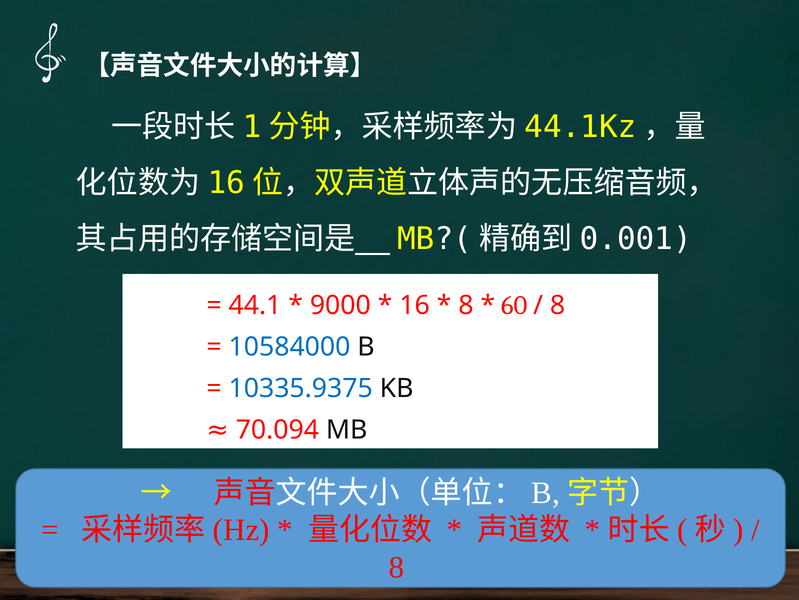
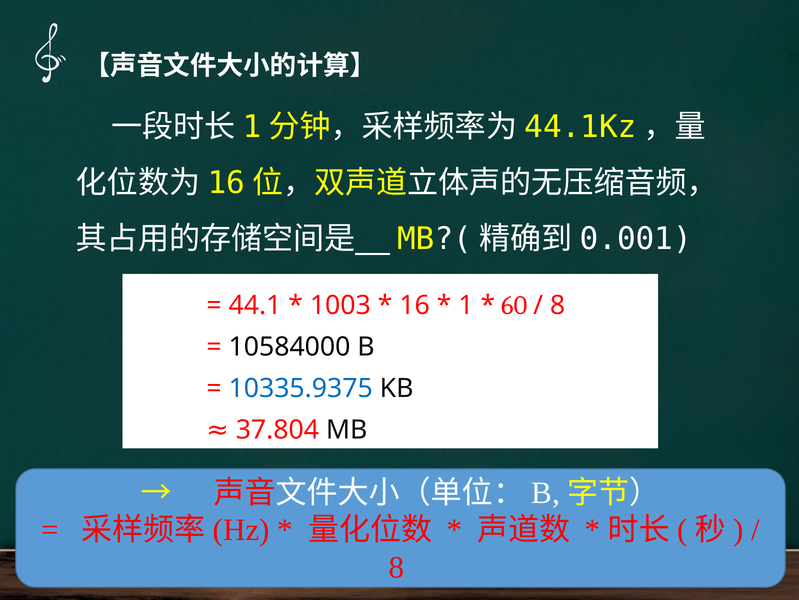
9000: 9000 -> 1003 (340, 305)
8: 8 -> 1 (466, 305)
10584000 colour: blue -> black (290, 347)
70.094: 70.094 -> 37.804 (277, 430)
